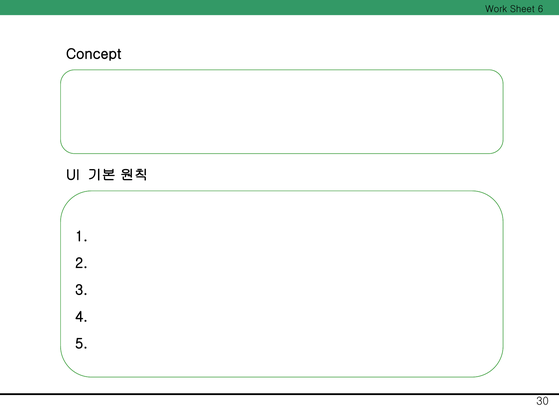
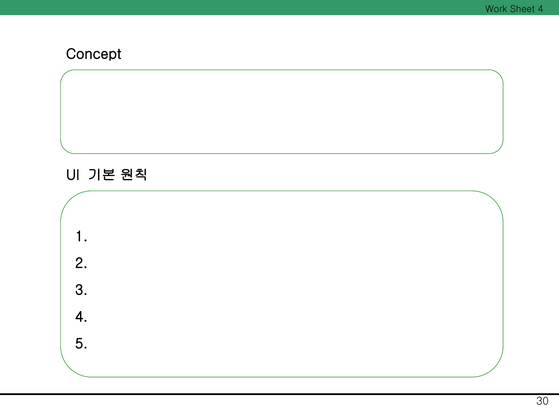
Sheet 6: 6 -> 4 (541, 9)
